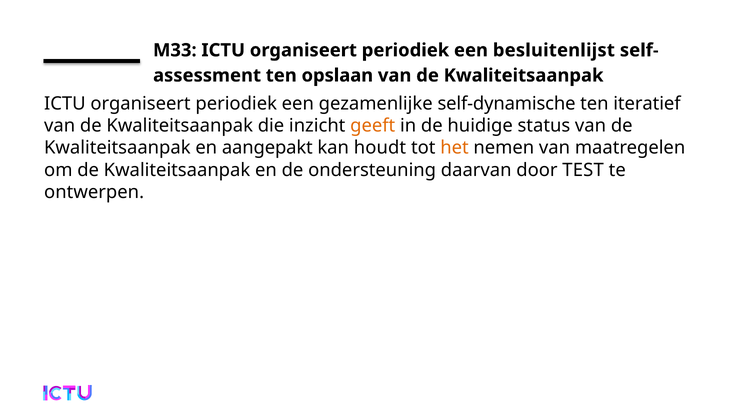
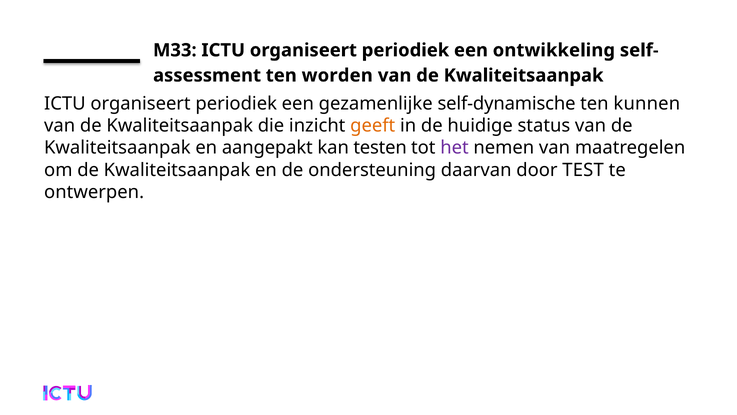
besluitenlijst: besluitenlijst -> ontwikkeling (554, 50)
opslaan: opslaan -> worden (337, 75)
iteratief: iteratief -> kunnen (647, 103)
houdt: houdt -> testen (380, 148)
het colour: orange -> purple (454, 148)
